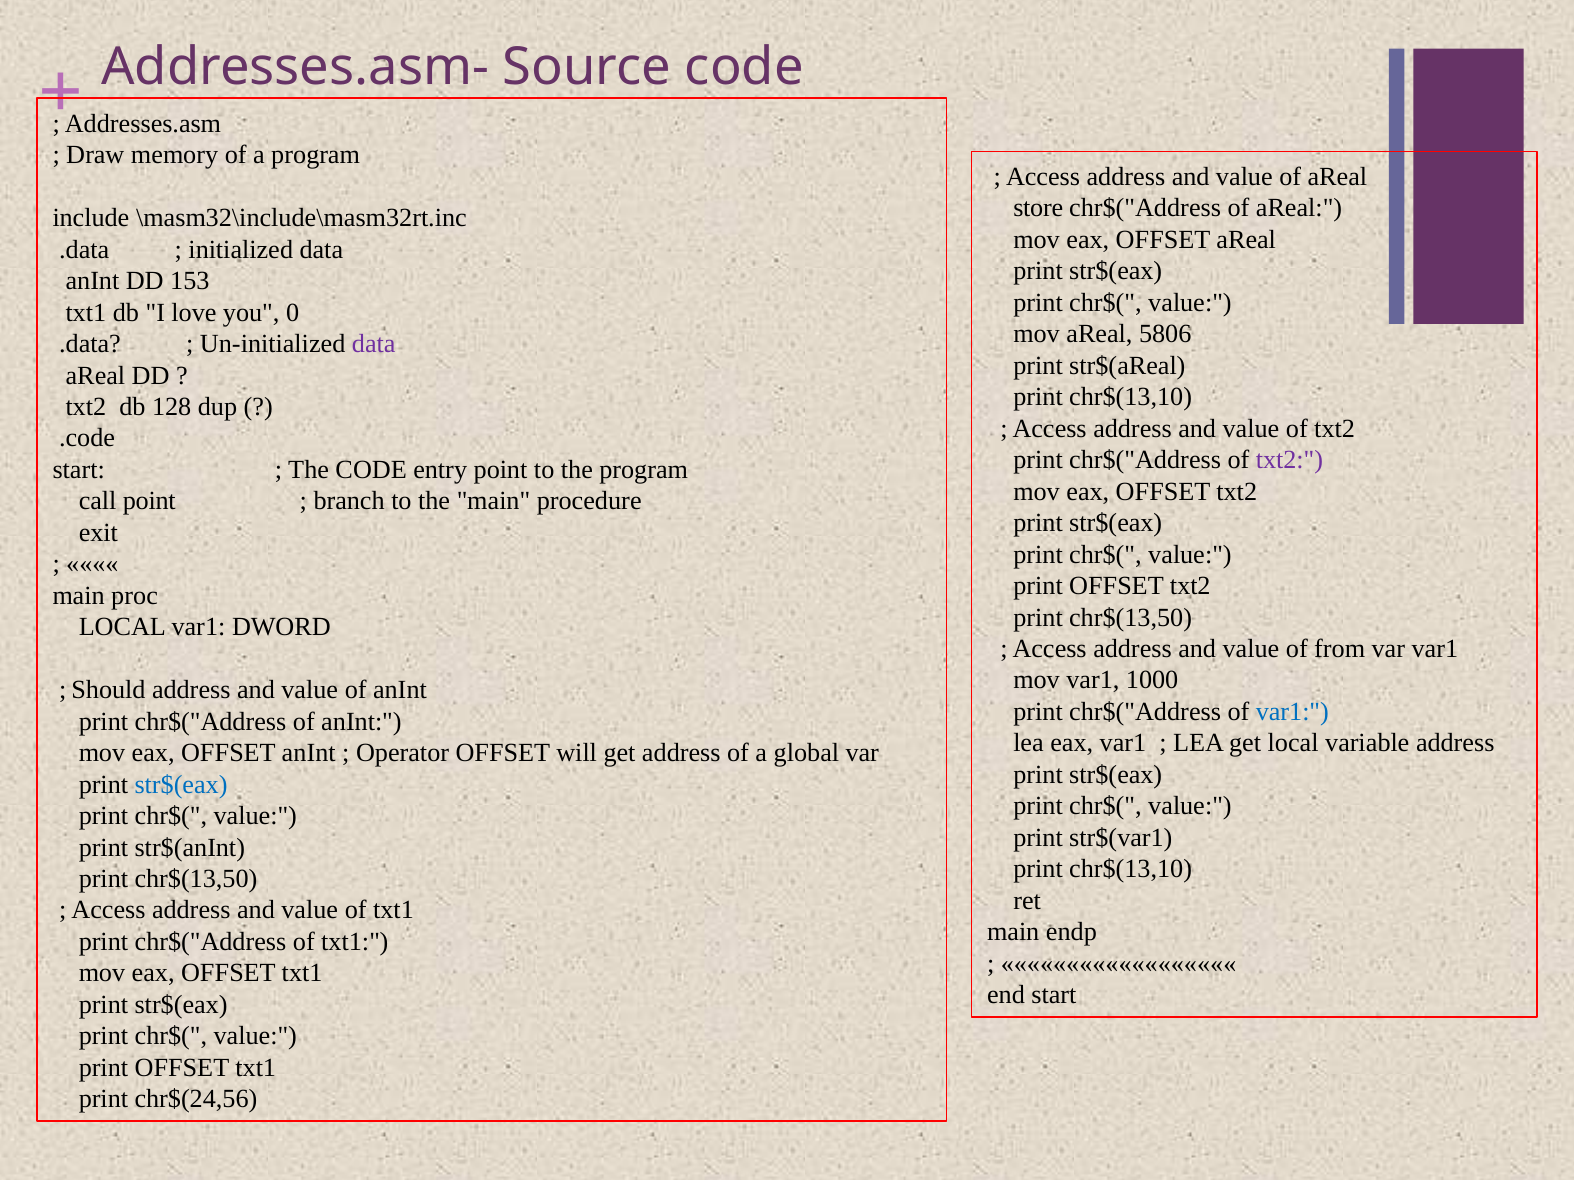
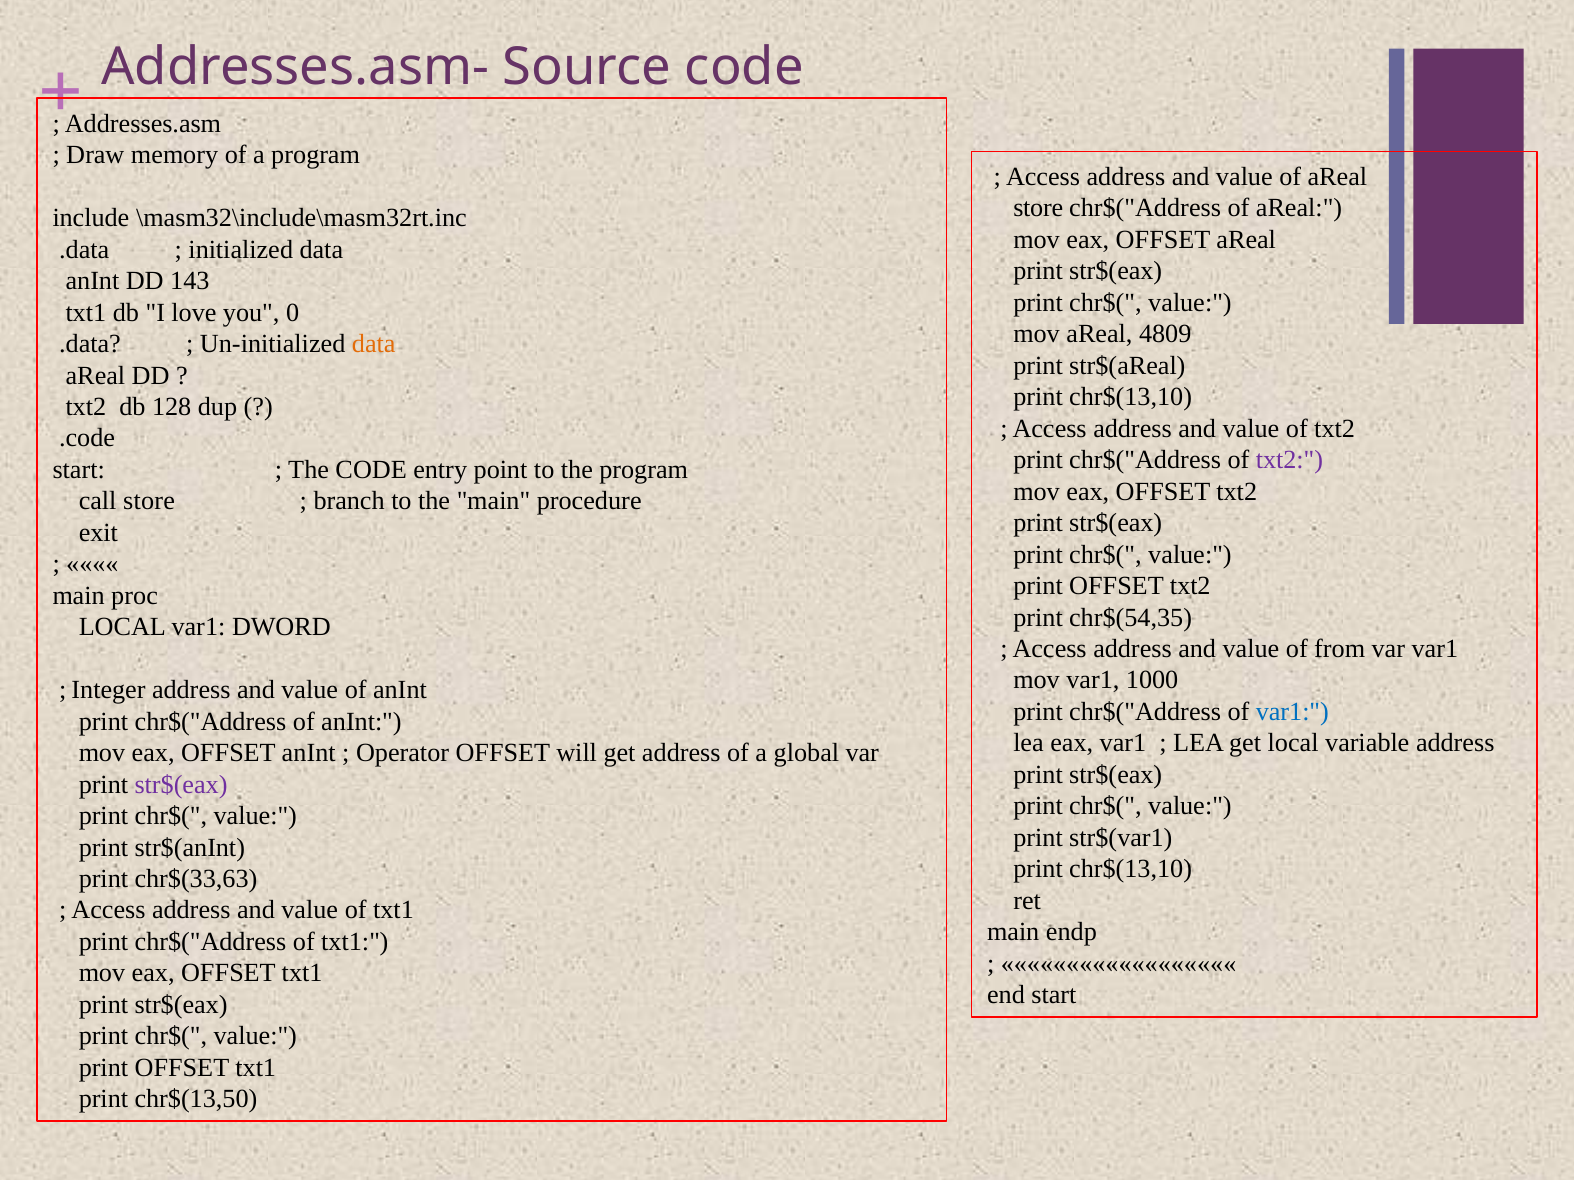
153: 153 -> 143 (190, 281)
5806: 5806 -> 4809 (1165, 334)
data colour: purple -> orange (374, 344)
call point: point -> store (149, 501)
chr$(13,50: chr$(13,50 -> chr$(54,35 (1131, 618)
Should: Should -> Integer (108, 690)
str$(eax colour: blue -> purple (181, 785)
chr$(13,50: chr$(13,50 -> chr$(33,63 (196, 879)
chr$(24,56: chr$(24,56 -> chr$(13,50 (196, 1100)
